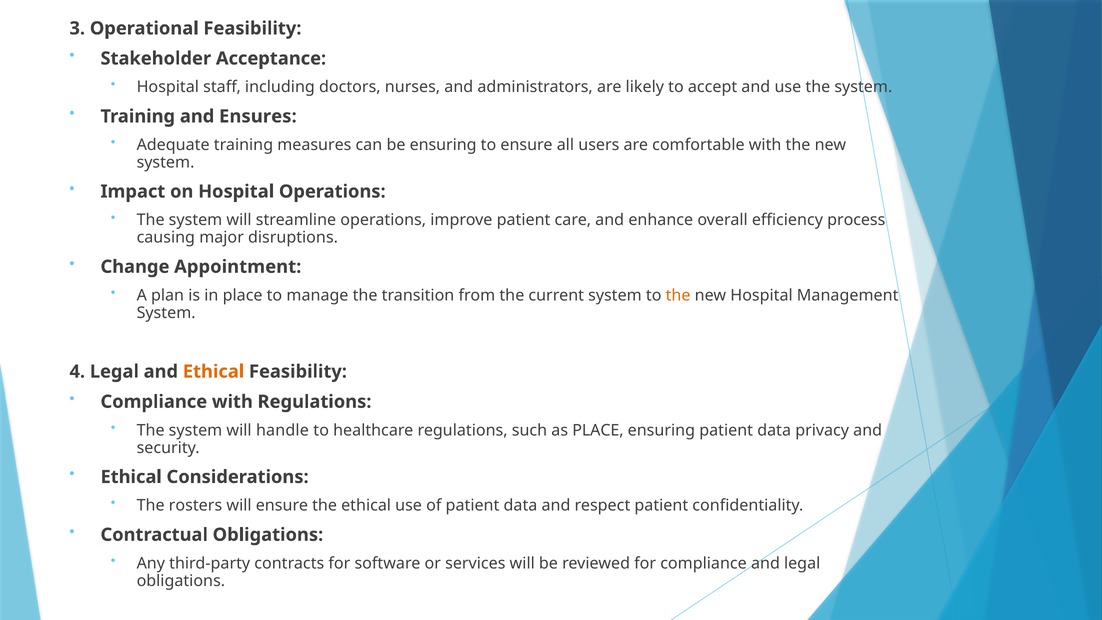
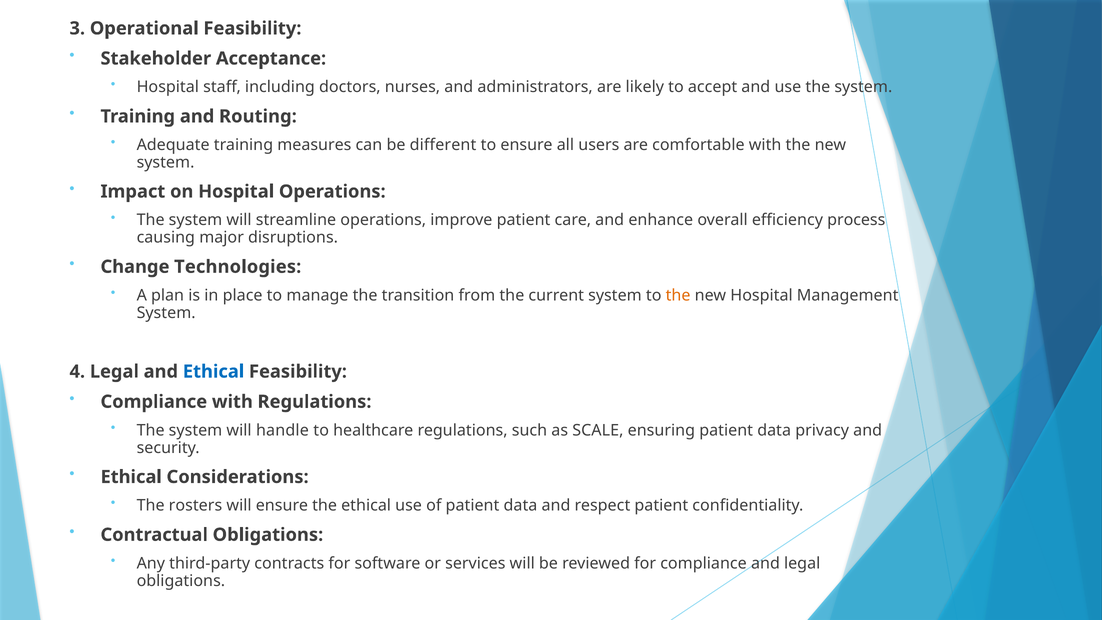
Ensures: Ensures -> Routing (258, 116)
be ensuring: ensuring -> different (443, 145)
Appointment: Appointment -> Technologies (238, 267)
Ethical colour: orange -> blue (214, 372)
as PLACE: PLACE -> SCALE (598, 430)
